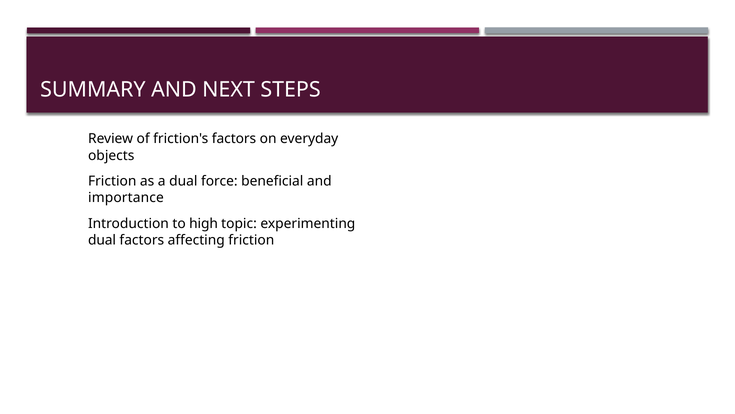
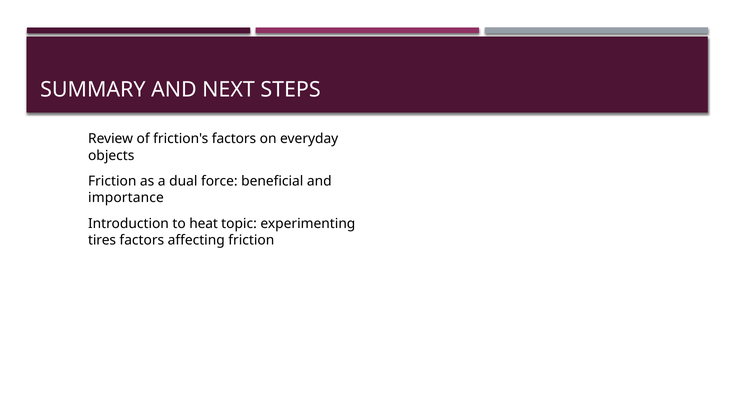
high: high -> heat (204, 223)
dual: dual -> tires (102, 240)
